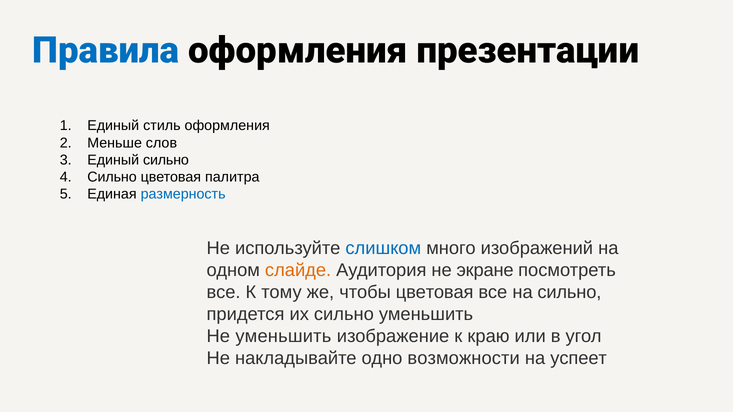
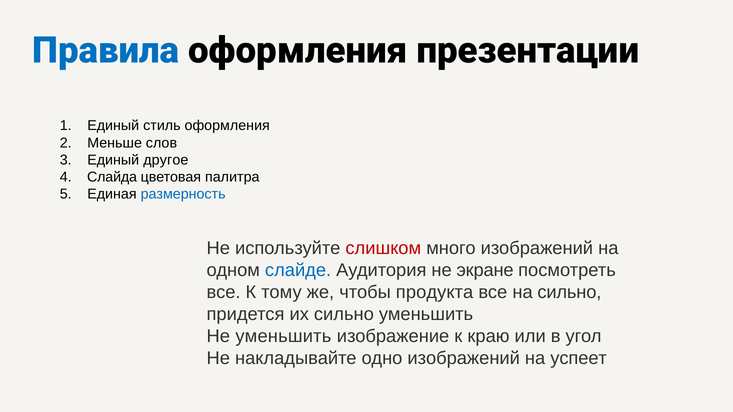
Единый сильно: сильно -> другое (166, 160)
Сильно: Сильно -> Слайда (112, 177)
слишком colour: blue -> red (383, 248)
слайде colour: orange -> blue (298, 270)
чтобы цветовая: цветовая -> продукта (435, 292)
одно возможности: возможности -> изображений (464, 358)
